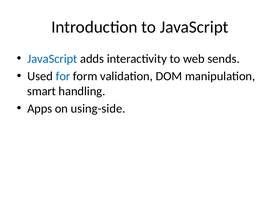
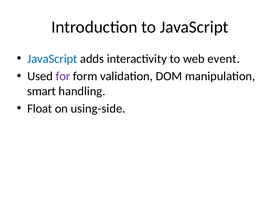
sends: sends -> event (224, 59)
for colour: blue -> purple (63, 76)
Apps: Apps -> Float (40, 109)
